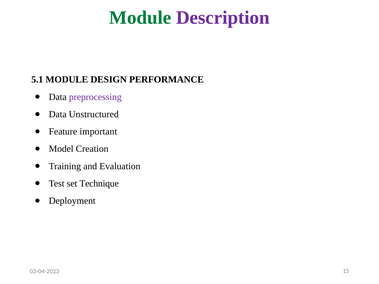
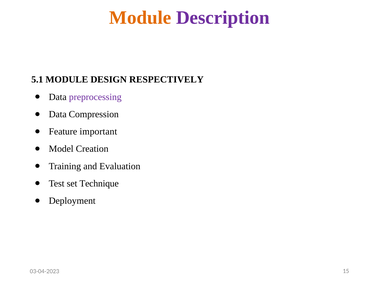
Module colour: green -> orange (140, 18)
PERFORMANCE: PERFORMANCE -> RESPECTIVELY (166, 80)
Unstructured: Unstructured -> Compression (94, 114)
